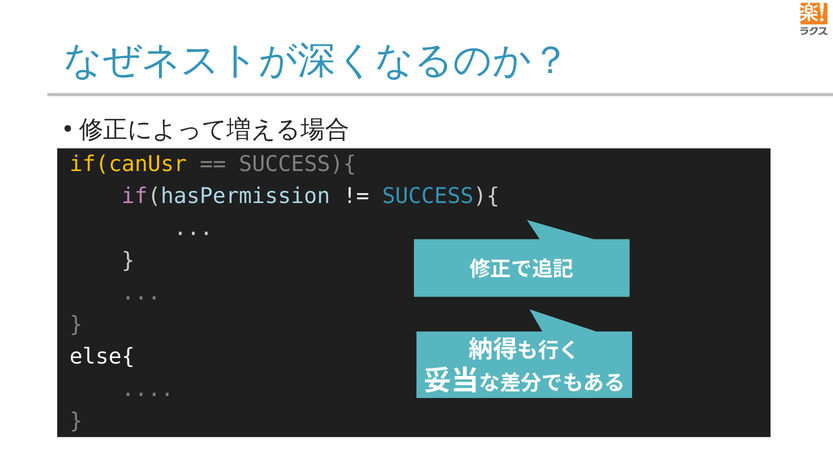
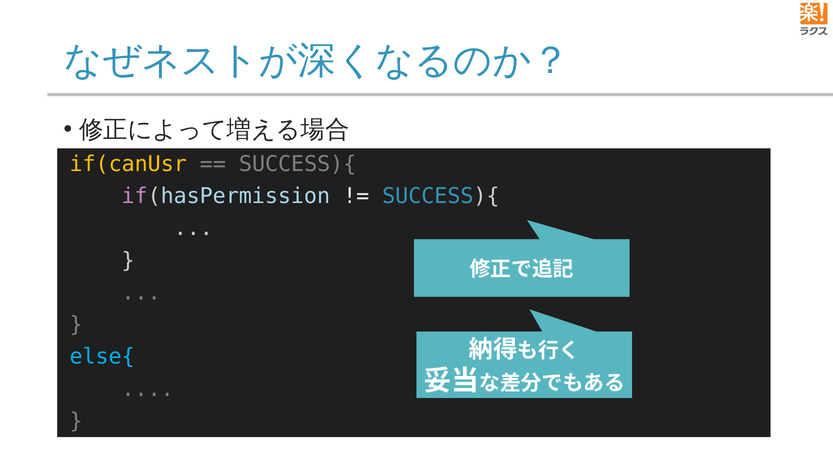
else{ colour: white -> light blue (102, 356)
